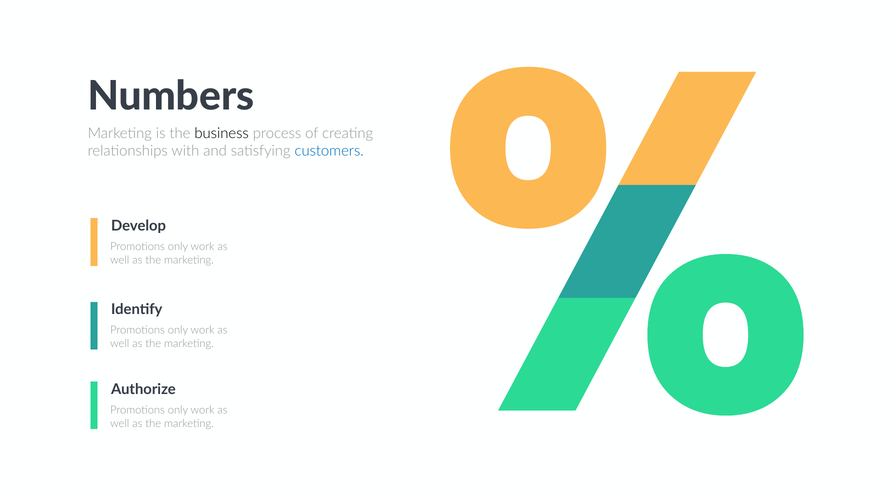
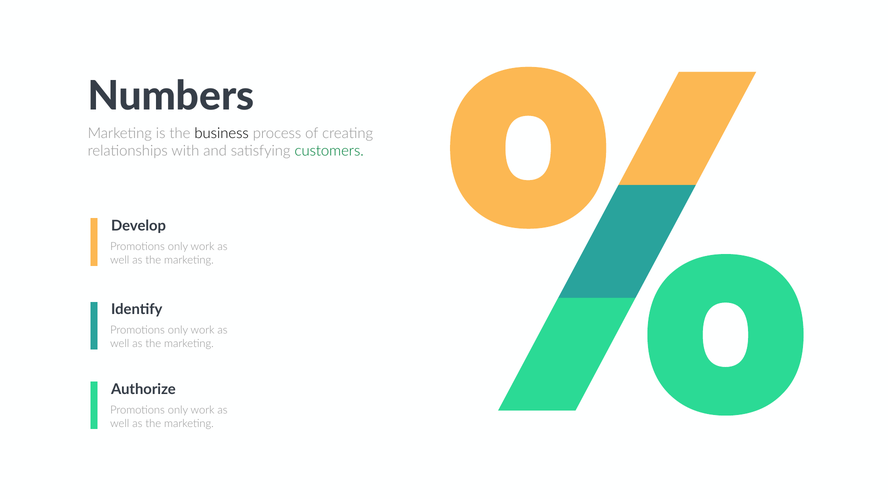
customers colour: blue -> green (329, 151)
